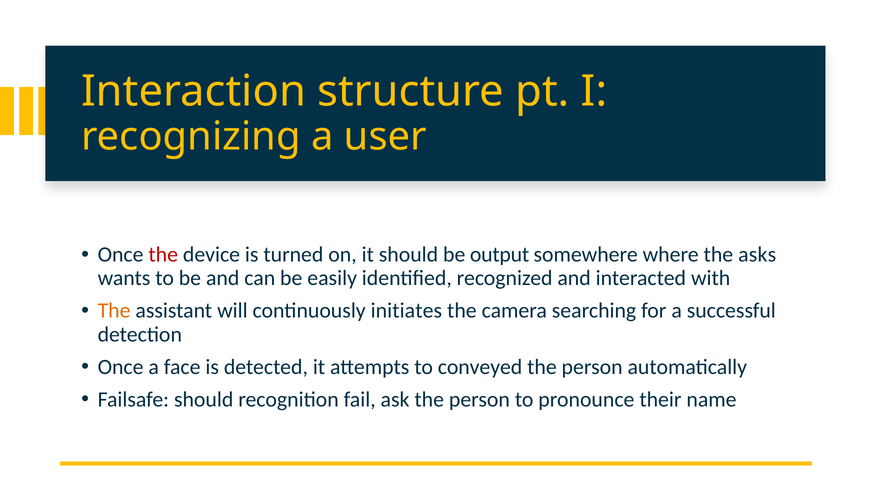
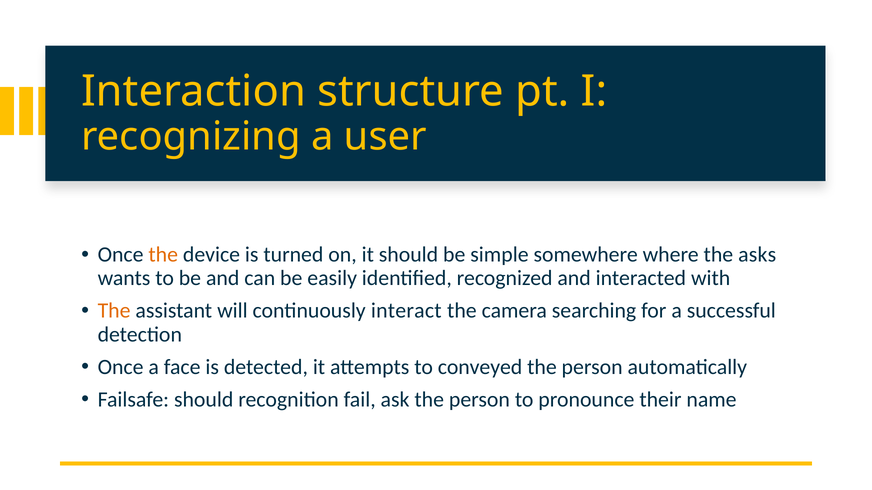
the colour: red -> orange (163, 255)
output: output -> simple (499, 255)
initiates: initiates -> interact (406, 311)
